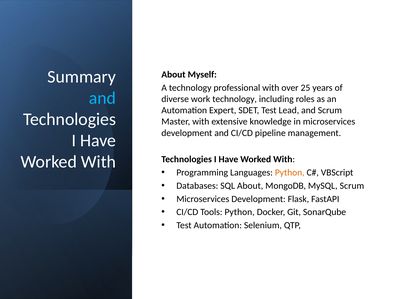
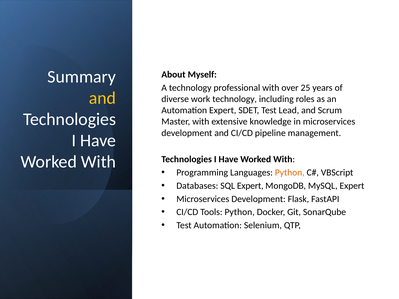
and colour: light blue -> yellow (102, 98)
SQL About: About -> Expert (250, 186)
MySQL Scrum: Scrum -> Expert (352, 186)
